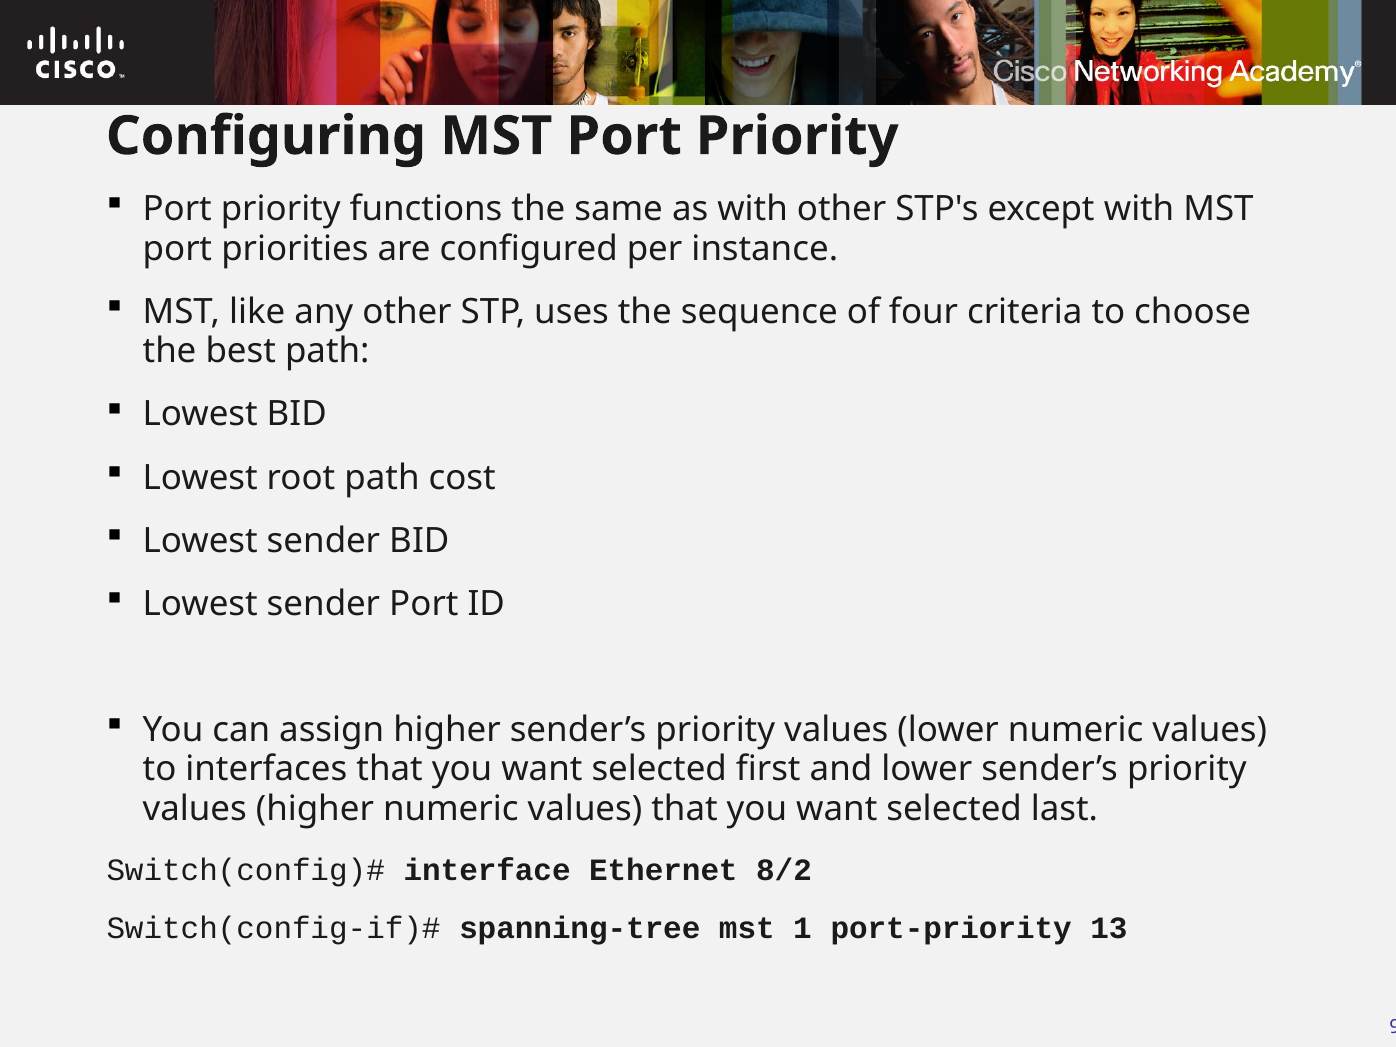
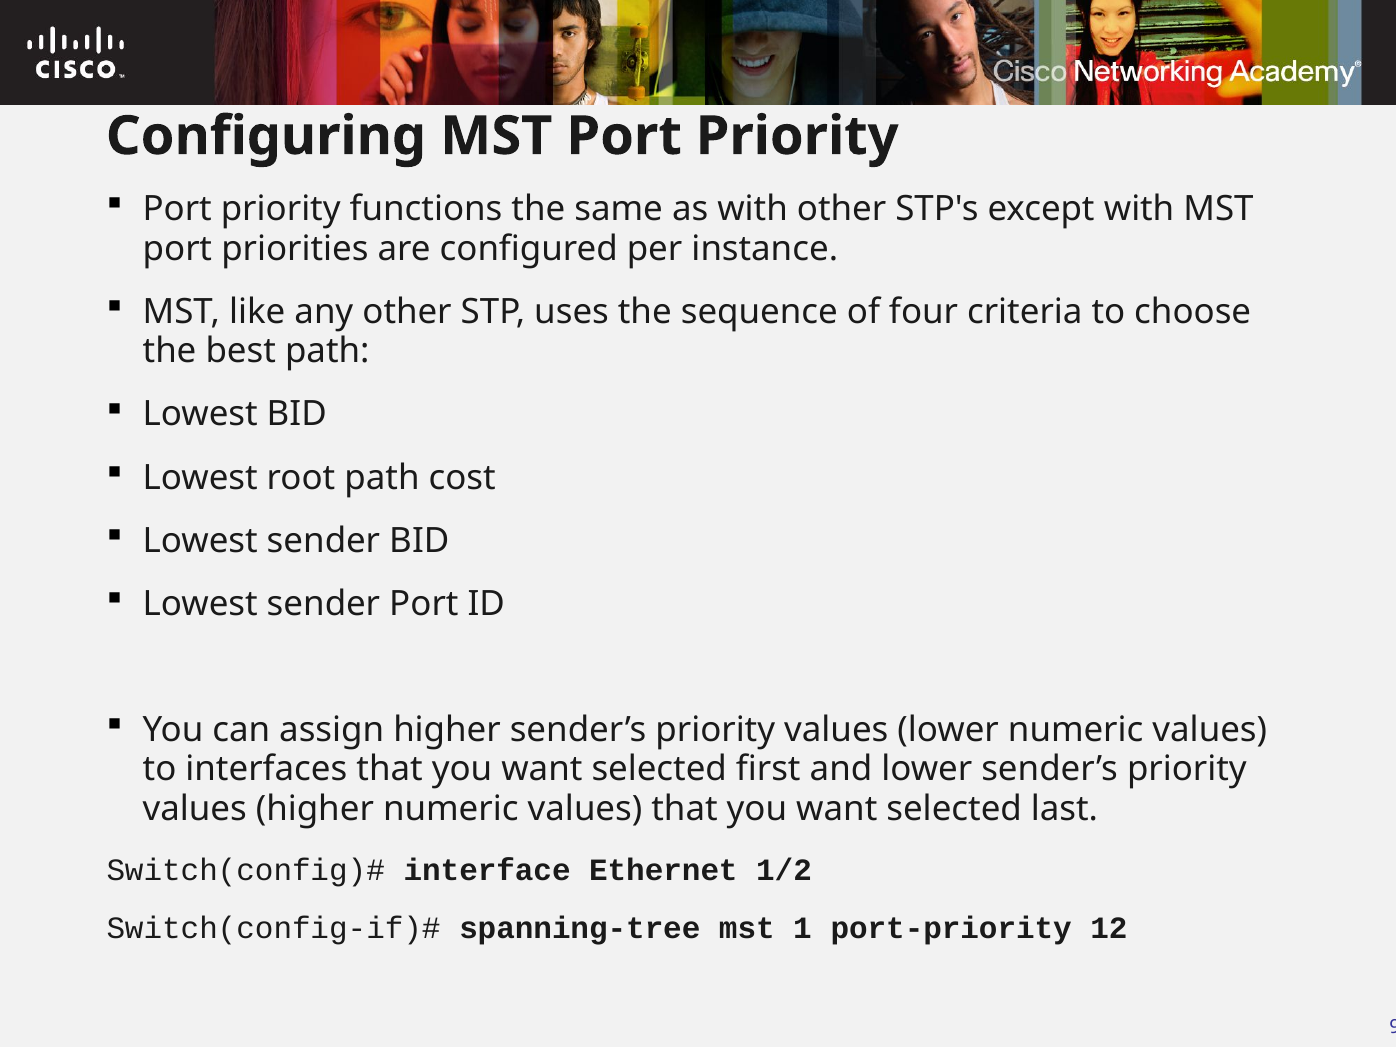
8/2: 8/2 -> 1/2 (784, 870)
13: 13 -> 12 (1109, 929)
